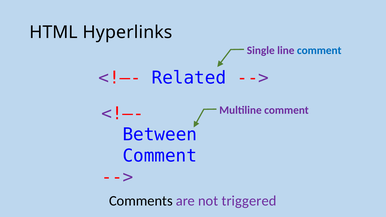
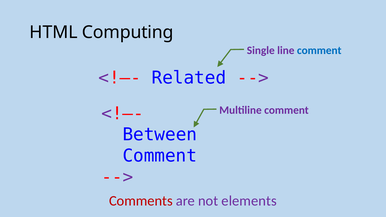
Hyperlinks: Hyperlinks -> Computing (128, 32)
Comments colour: black -> red (141, 201)
triggered: triggered -> elements (249, 201)
